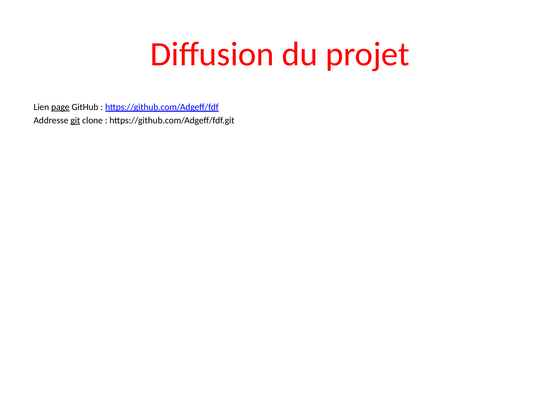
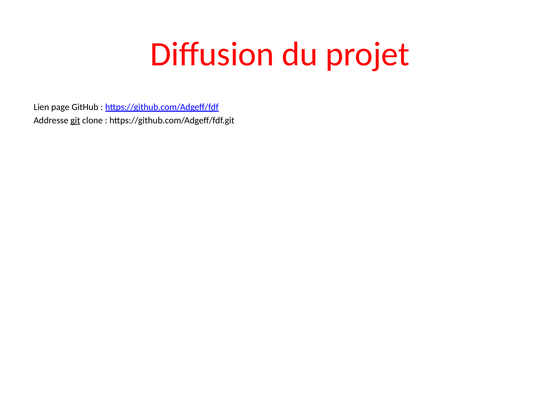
page underline: present -> none (60, 107)
